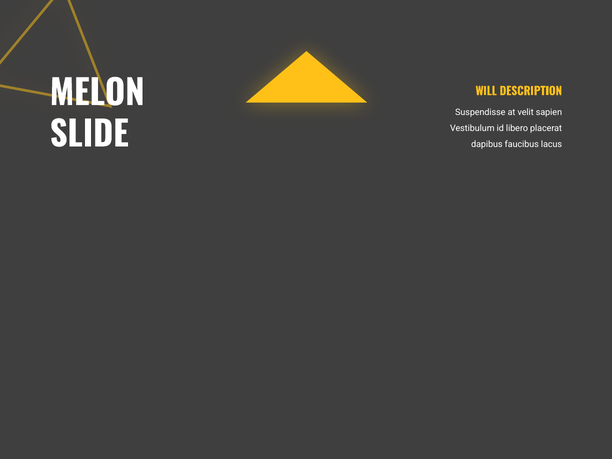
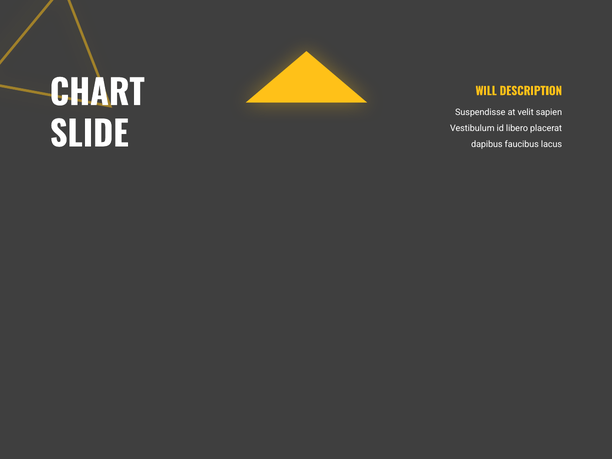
MELON: MELON -> CHART (97, 94)
